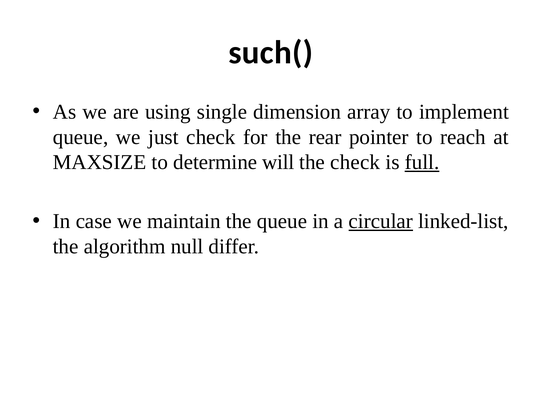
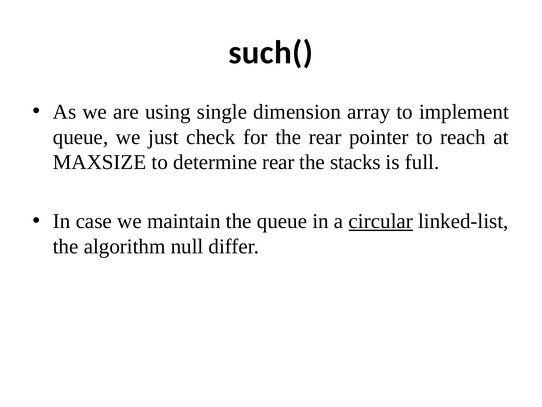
determine will: will -> rear (278, 162)
the check: check -> stacks (355, 162)
full underline: present -> none (422, 162)
